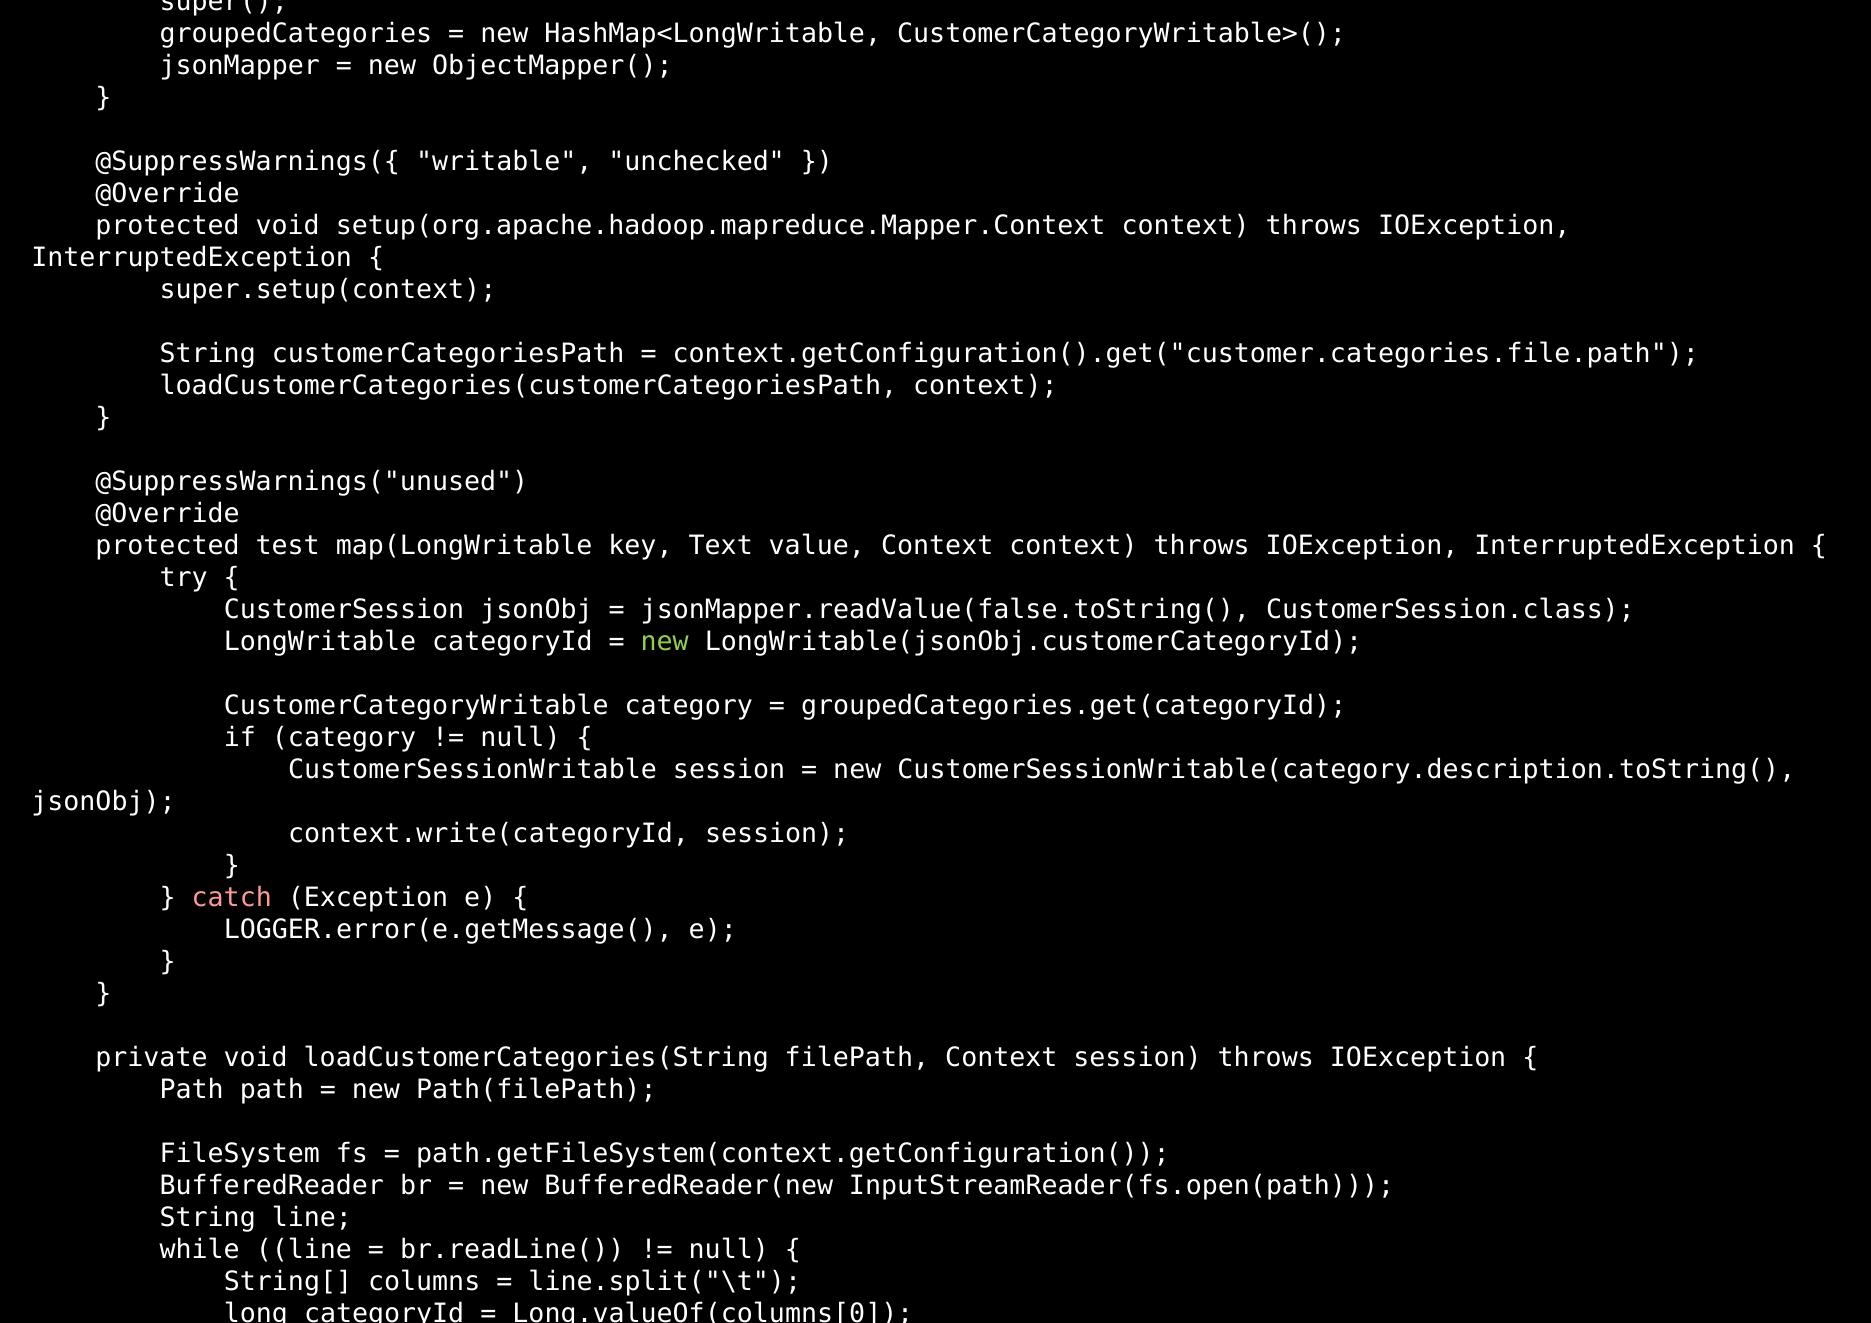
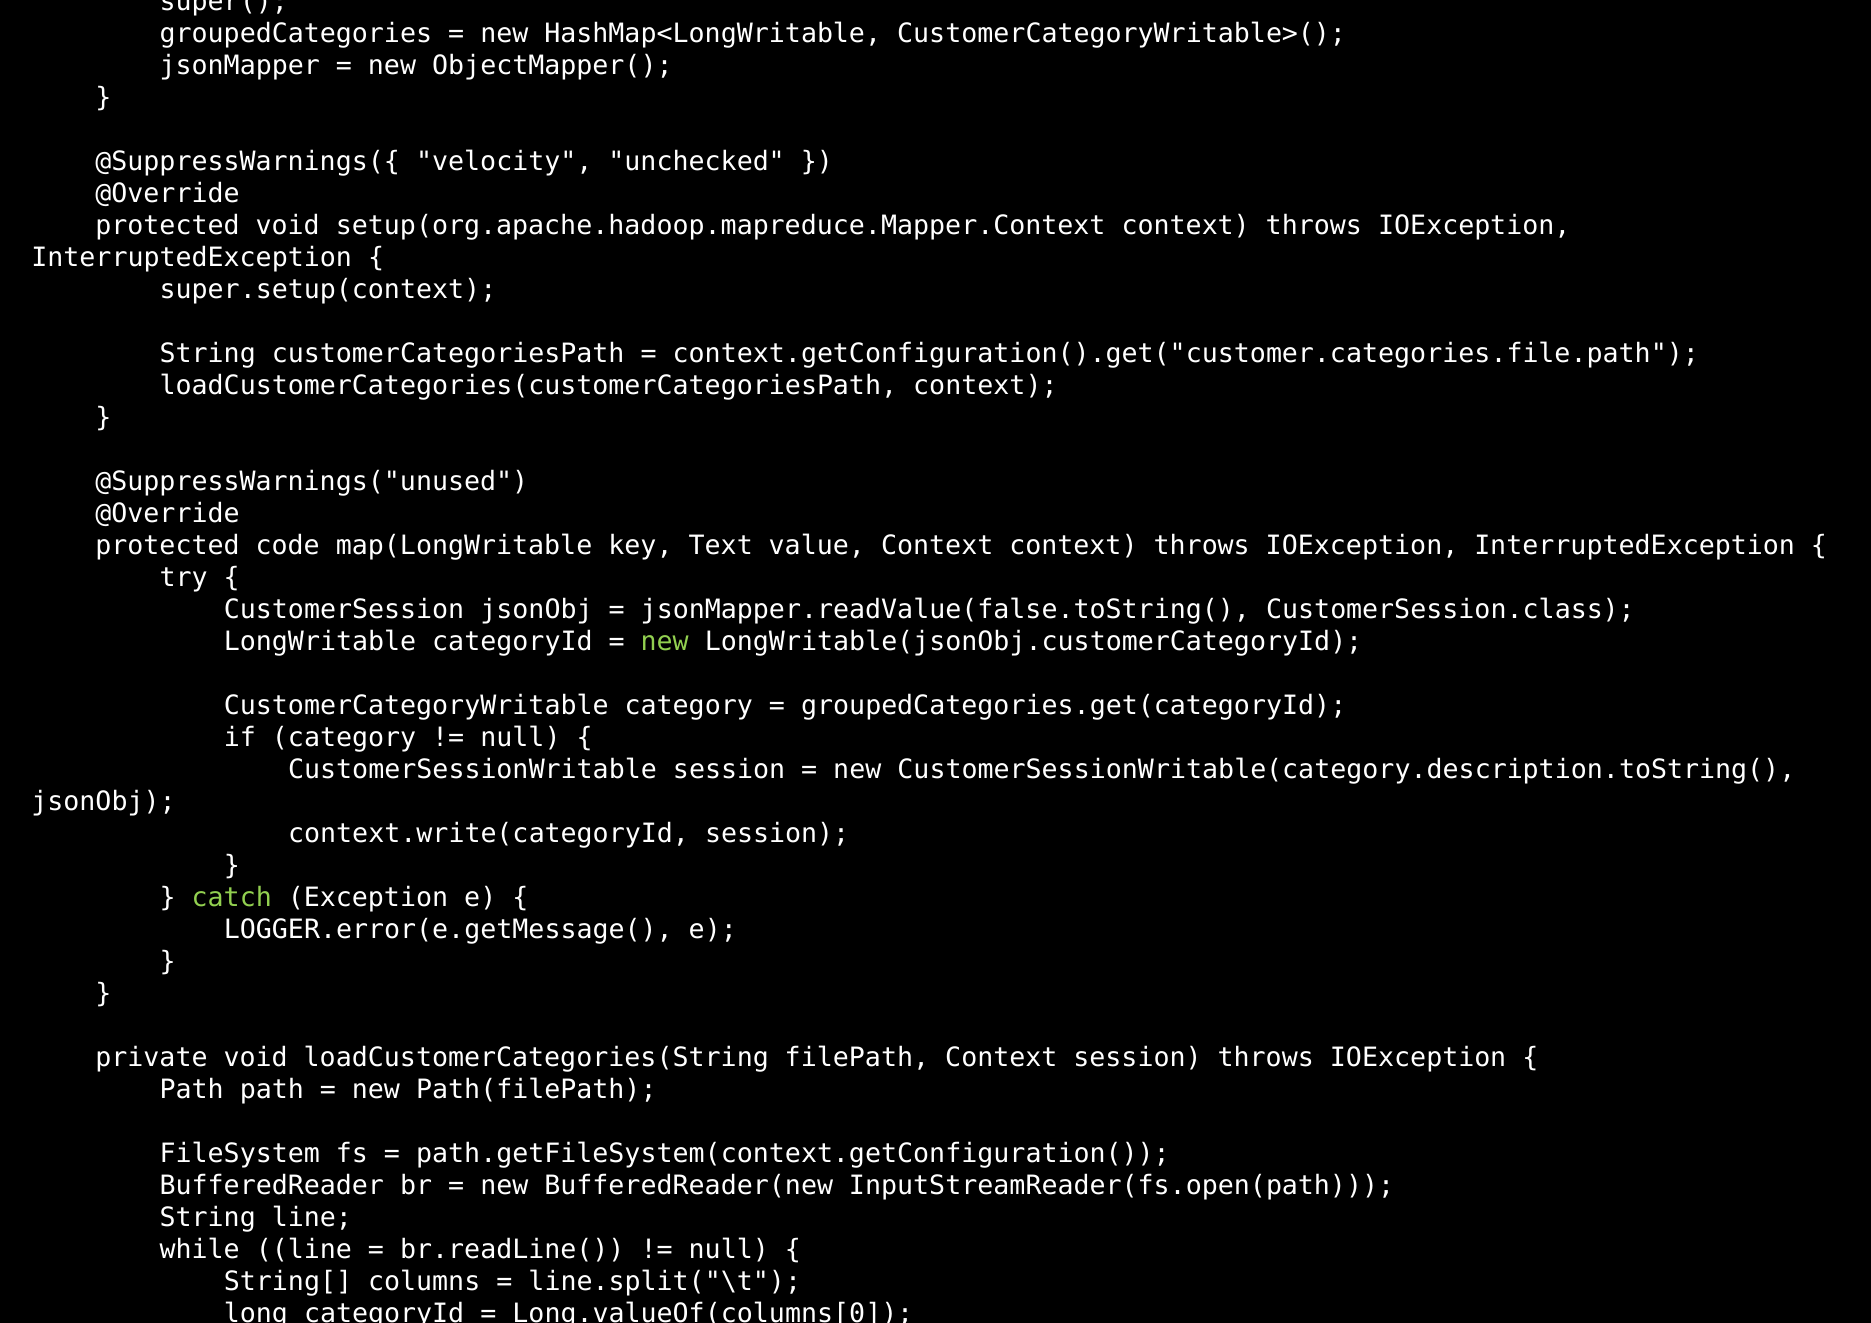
writable: writable -> velocity (504, 162)
test: test -> code (288, 546)
catch colour: pink -> light green (232, 898)
